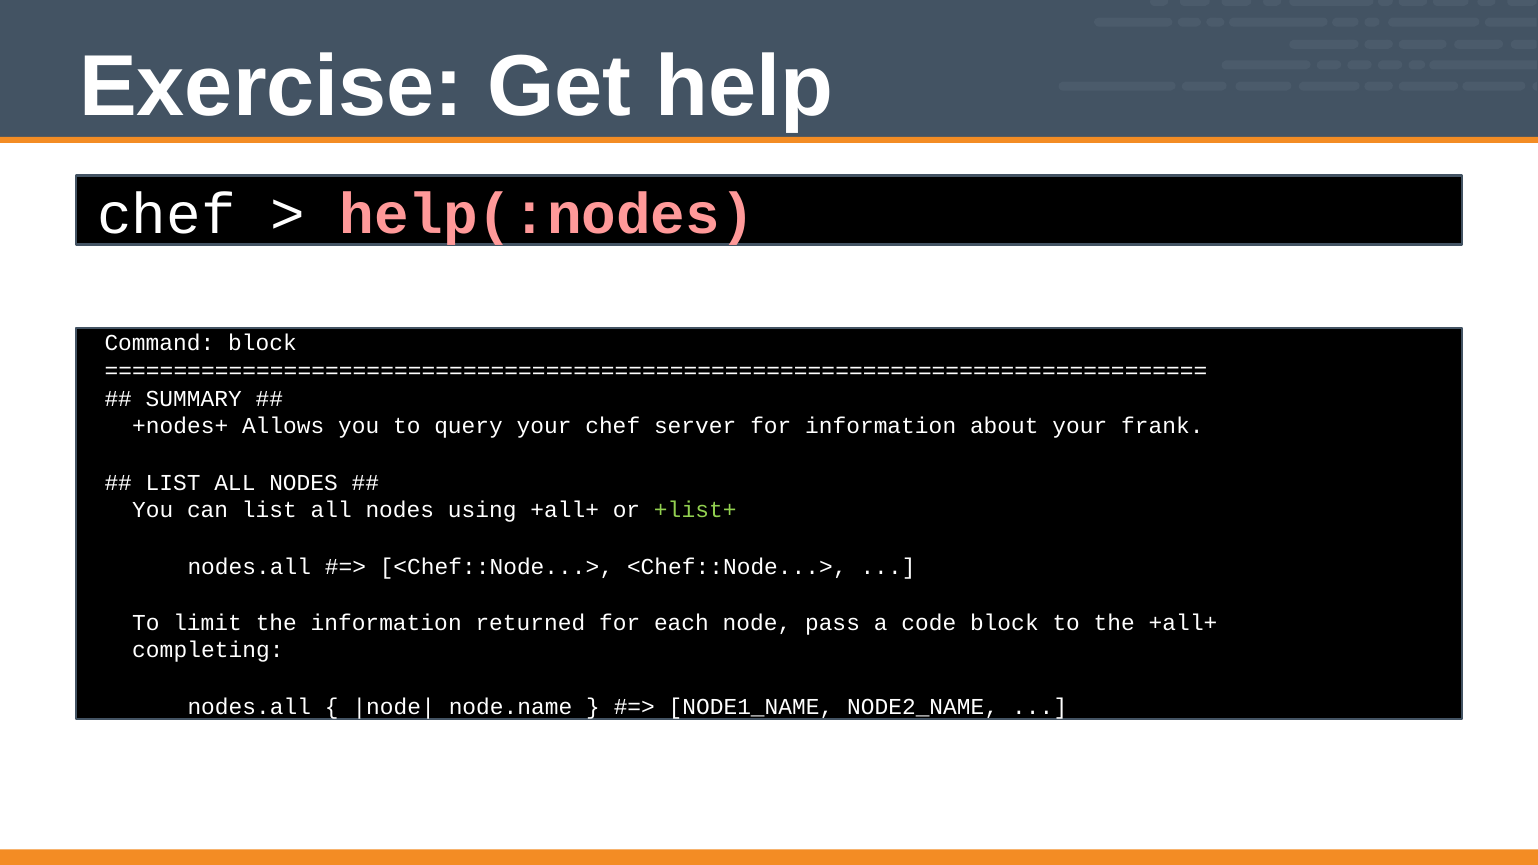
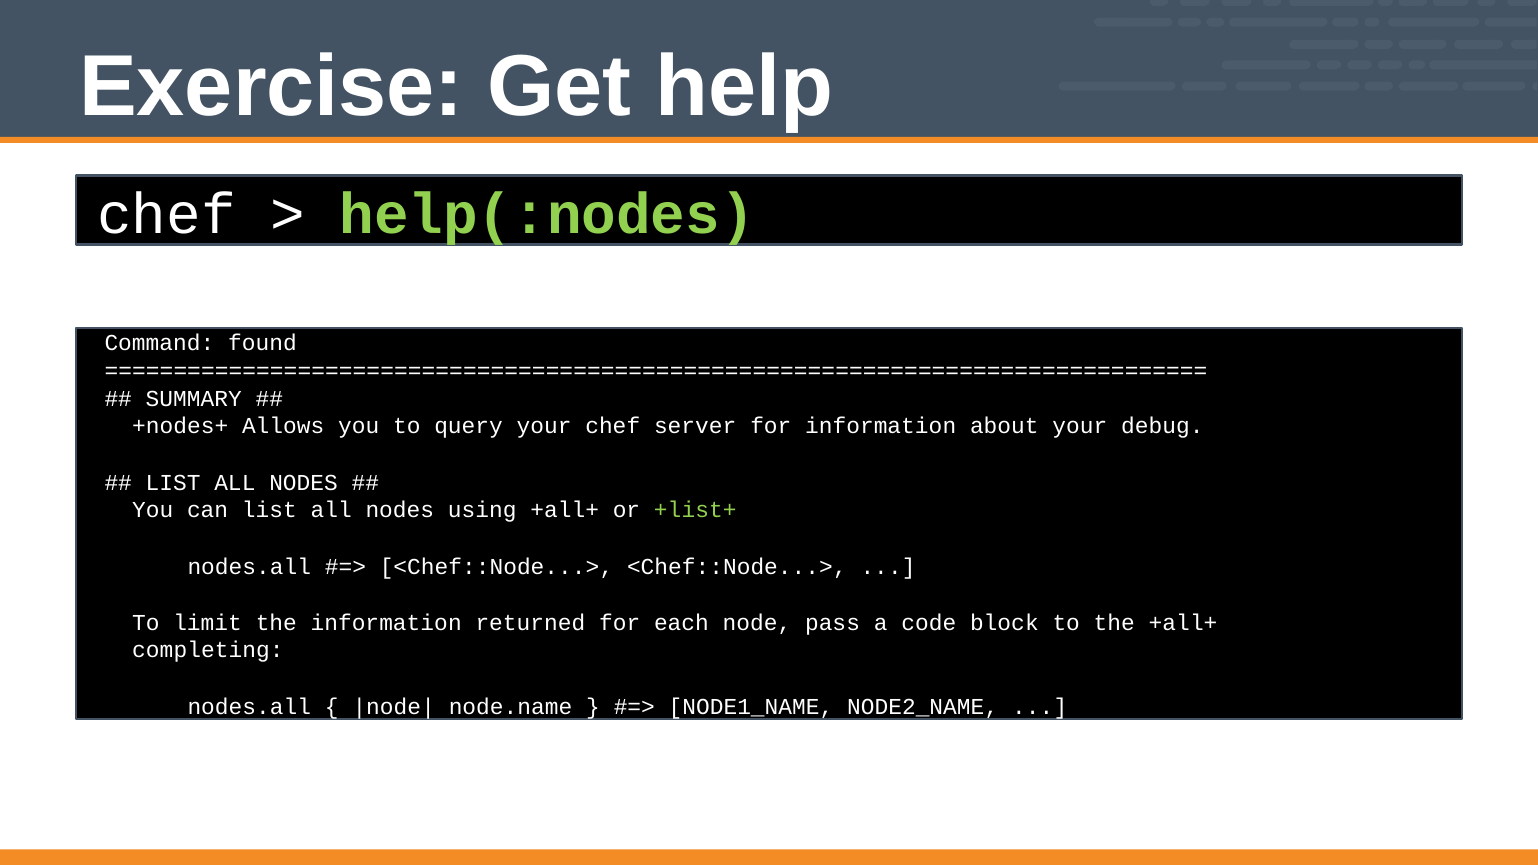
help(:nodes colour: pink -> light green (547, 214)
Command block: block -> found (263, 343)
frank: frank -> debug (1162, 426)
